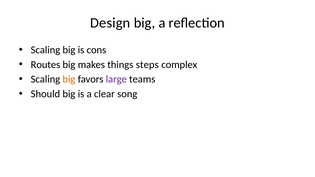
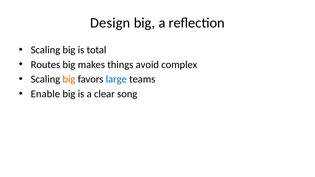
cons: cons -> total (96, 50)
steps: steps -> avoid (147, 65)
large colour: purple -> blue (116, 79)
Should: Should -> Enable (45, 94)
